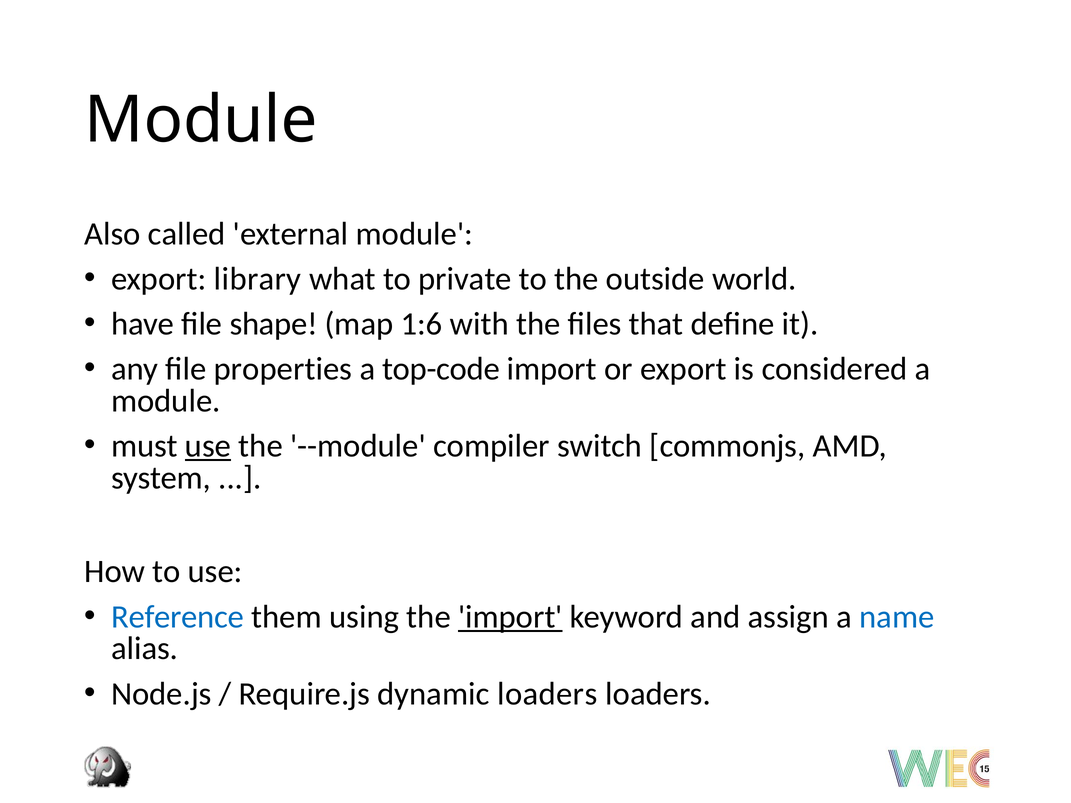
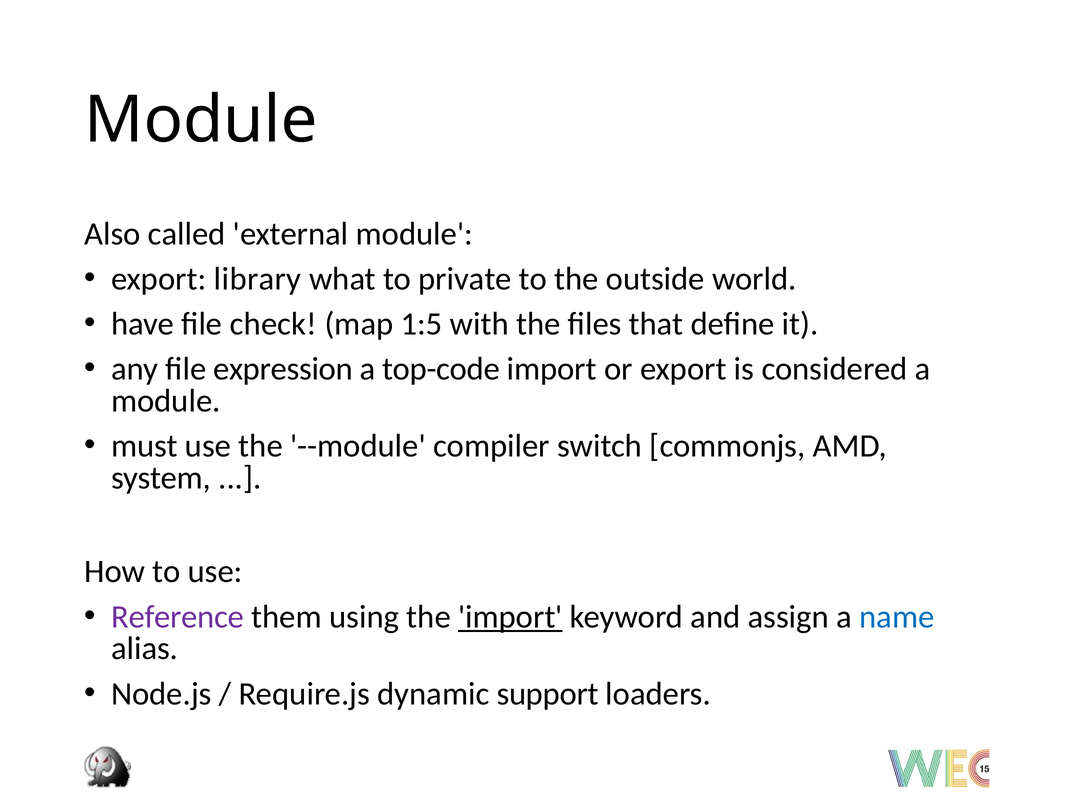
shape: shape -> check (273, 324)
1:6: 1:6 -> 1:5 (422, 324)
properties: properties -> expression (283, 369)
use underline: present -> none (208, 446)
Reference colour: blue -> purple (178, 617)
dynamic loaders: loaders -> support (548, 694)
